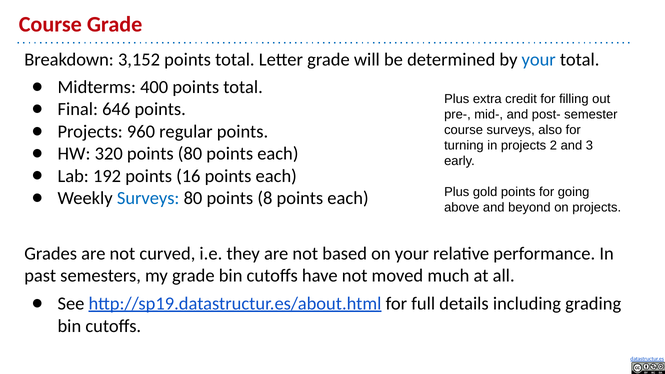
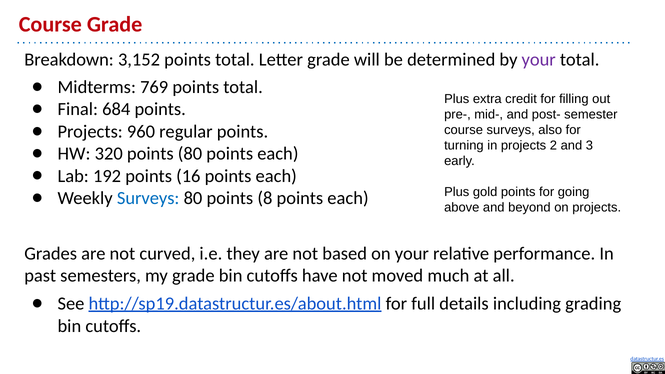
your colour: blue -> purple (539, 60)
400: 400 -> 769 (154, 87)
646: 646 -> 684 (116, 109)
